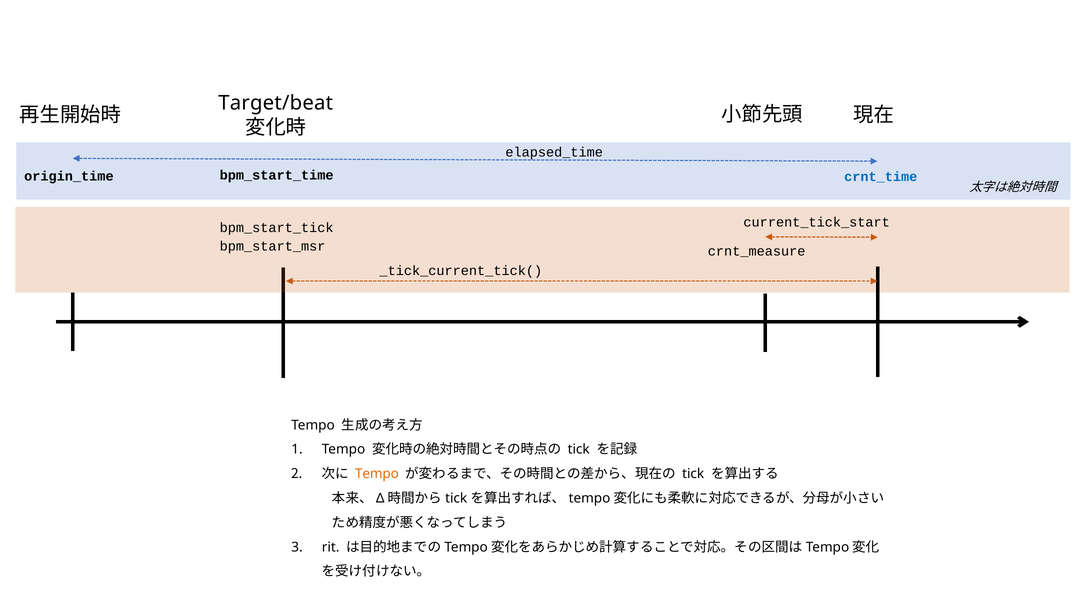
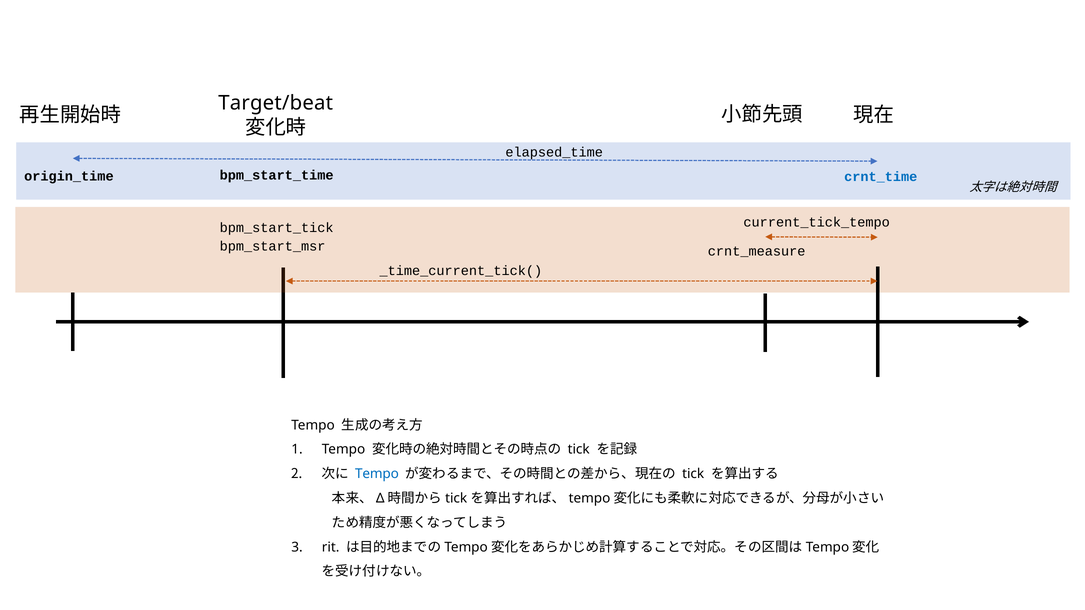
current_tick_start: current_tick_start -> current_tick_tempo (817, 222)
_tick_current_tick(: _tick_current_tick( -> _time_current_tick( (461, 271)
Tempo colour: orange -> blue (377, 474)
